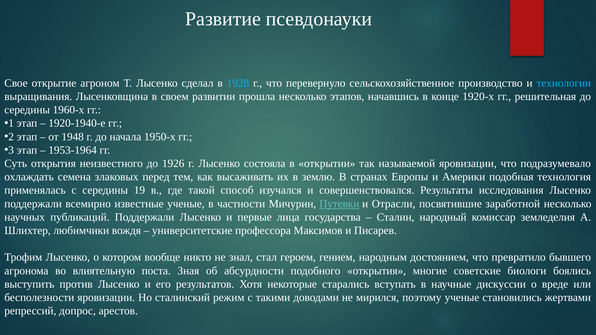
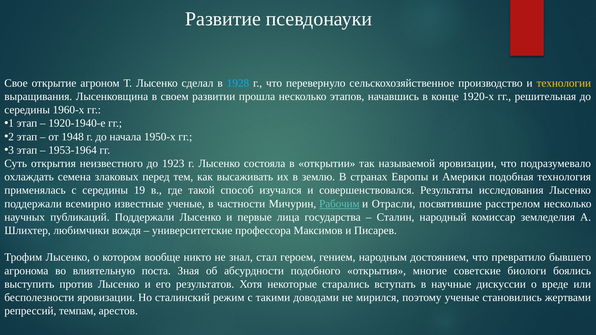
технологии colour: light blue -> yellow (564, 83)
1926: 1926 -> 1923 (173, 164)
Путевки: Путевки -> Рабочим (339, 204)
заработной: заработной -> расстрелом (513, 204)
допрос: допрос -> темпам (78, 311)
